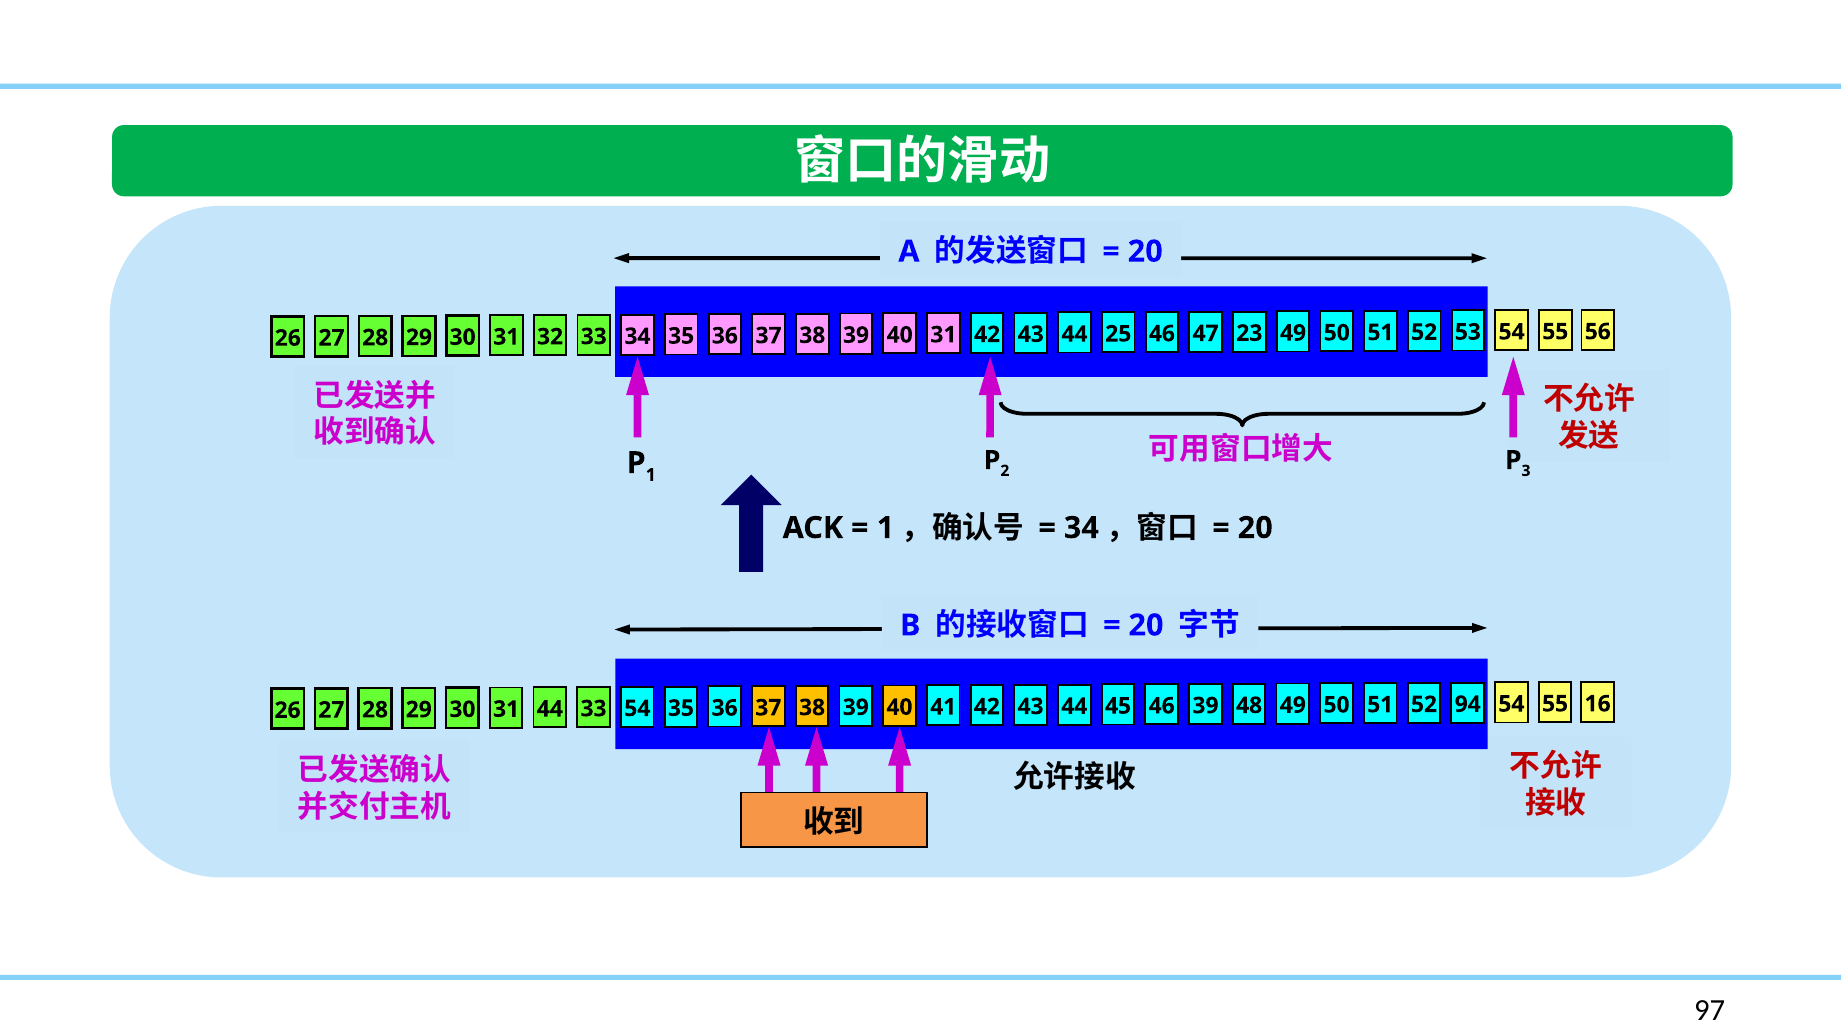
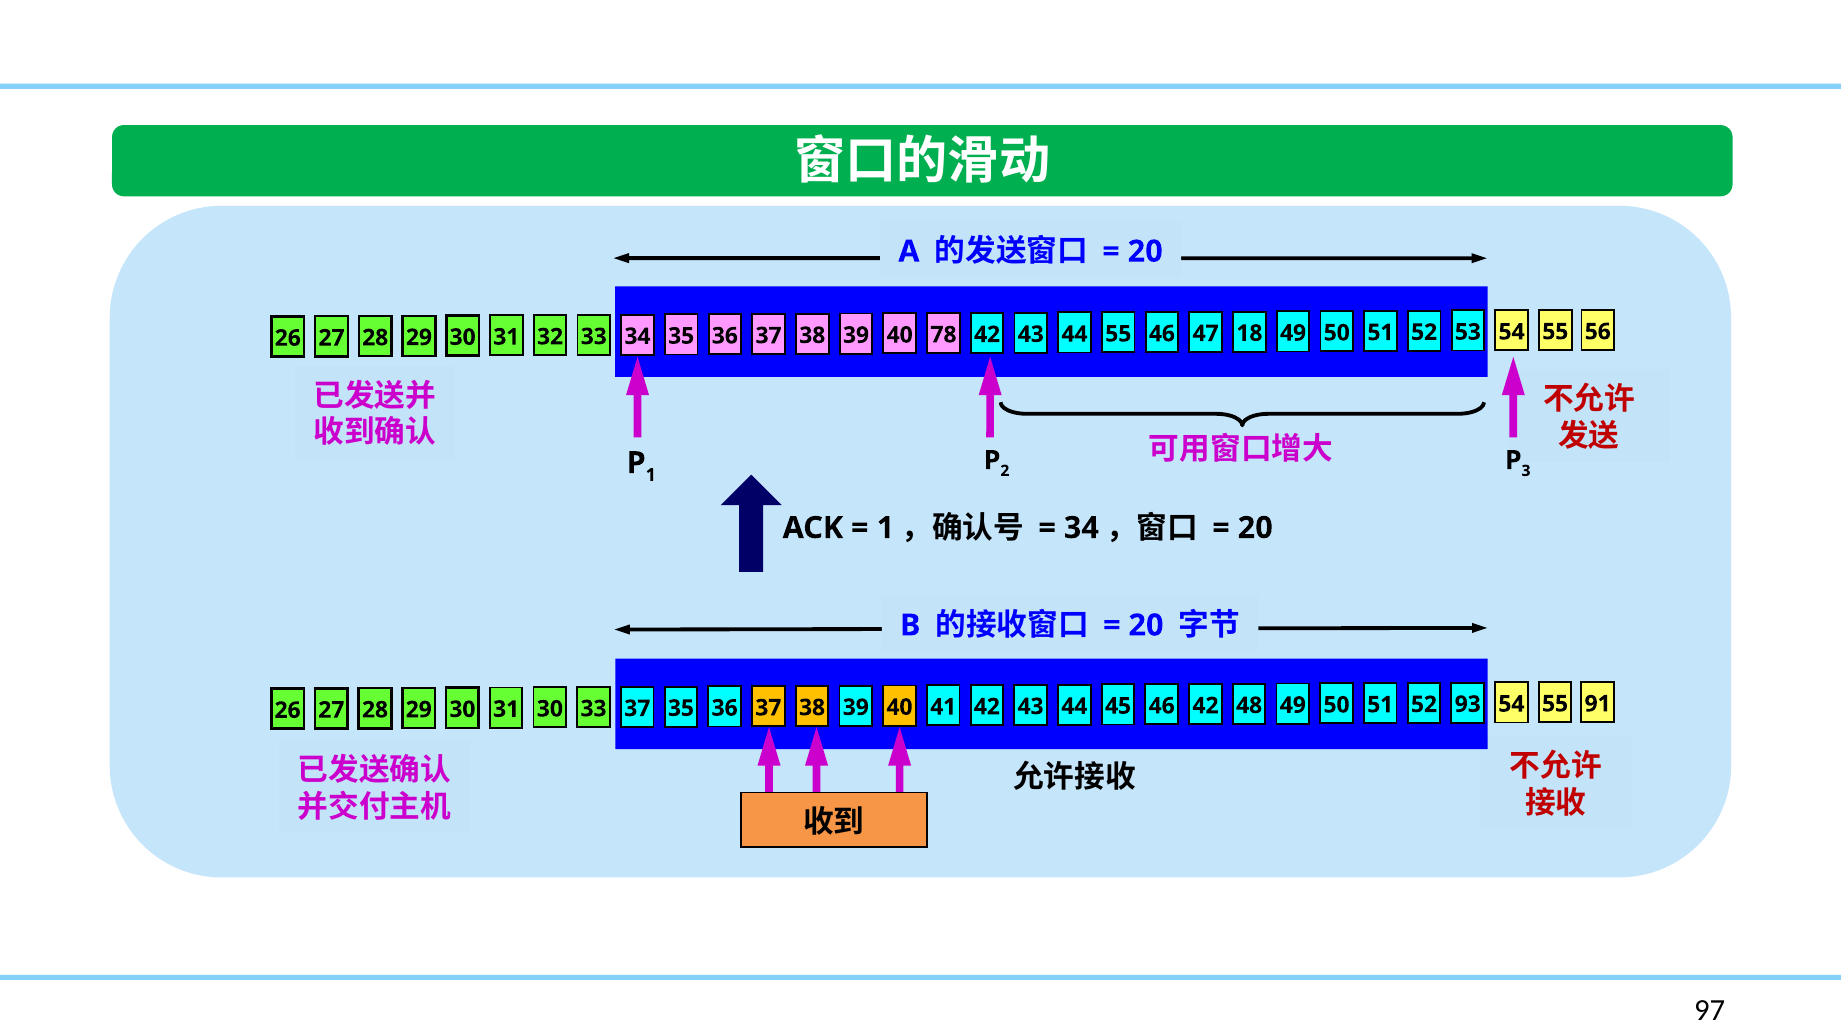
40 31: 31 -> 78 (943, 335)
44 25: 25 -> 55 (1118, 334)
23: 23 -> 18 (1249, 333)
31 44: 44 -> 30 (550, 709)
33 54: 54 -> 37 (637, 708)
46 39: 39 -> 42 (1205, 705)
94: 94 -> 93 (1468, 704)
16: 16 -> 91 (1598, 704)
